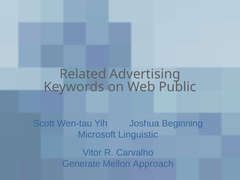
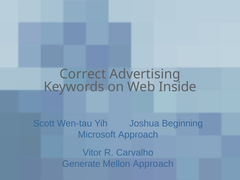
Related: Related -> Correct (83, 74)
Public: Public -> Inside (178, 87)
Microsoft Linguistic: Linguistic -> Approach (138, 135)
